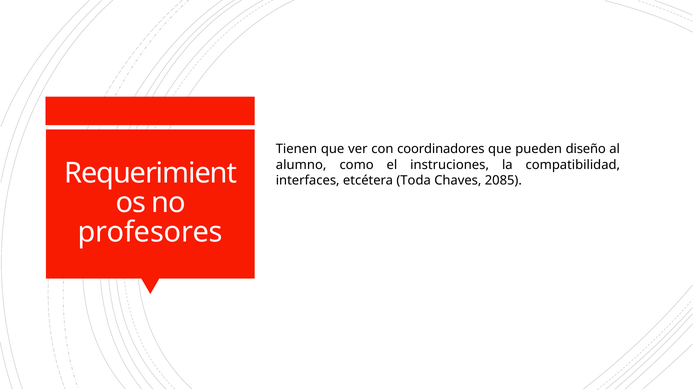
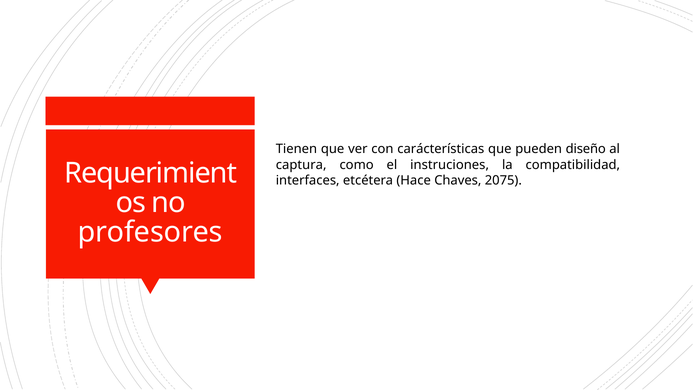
coordinadores: coordinadores -> carácterísticas (441, 149)
alumno: alumno -> captura (301, 165)
Toda: Toda -> Hace (414, 181)
2085: 2085 -> 2075 (503, 181)
